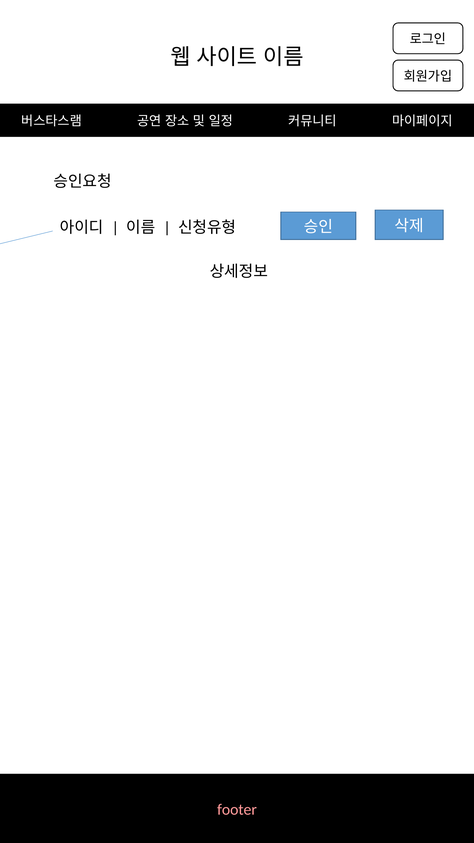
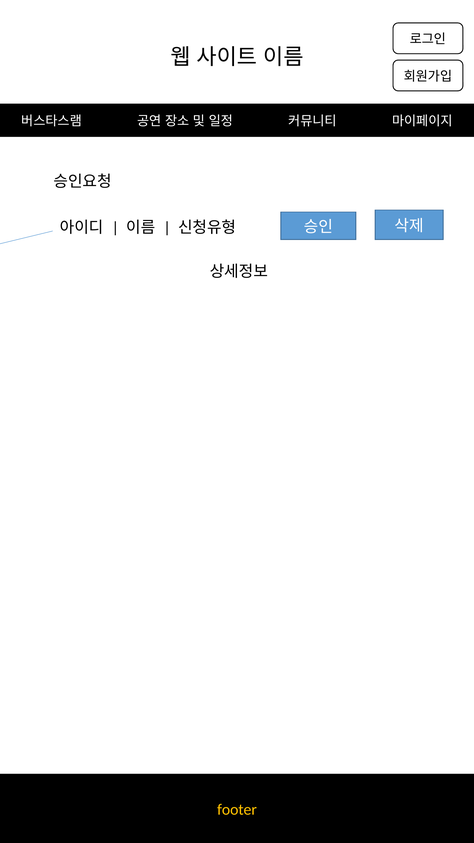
footer colour: pink -> yellow (237, 809)
